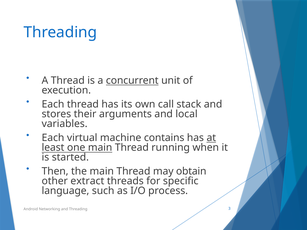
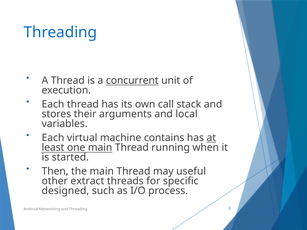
obtain: obtain -> useful (191, 171)
language: language -> designed (65, 191)
